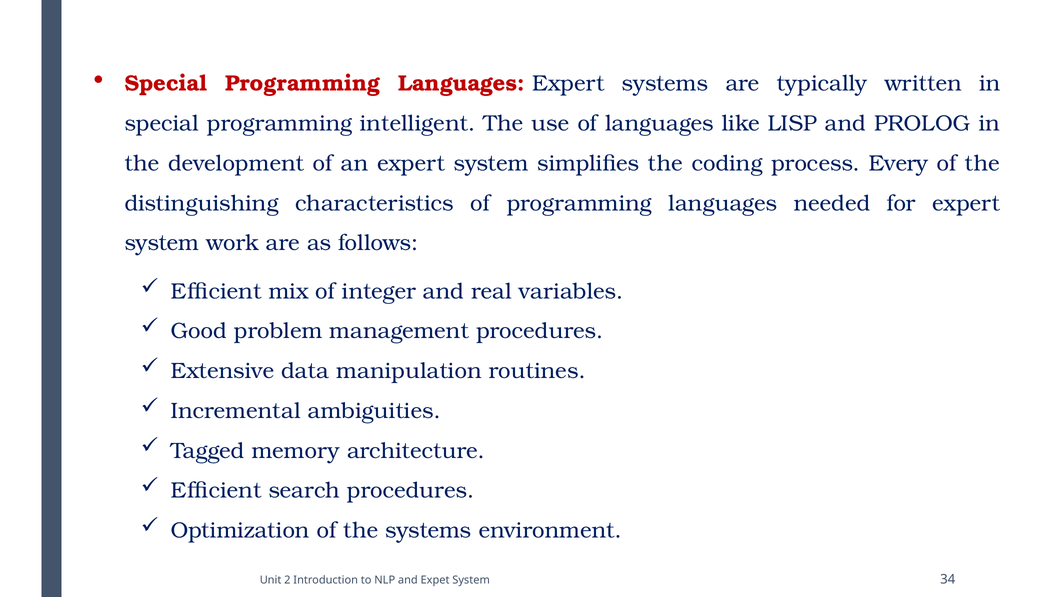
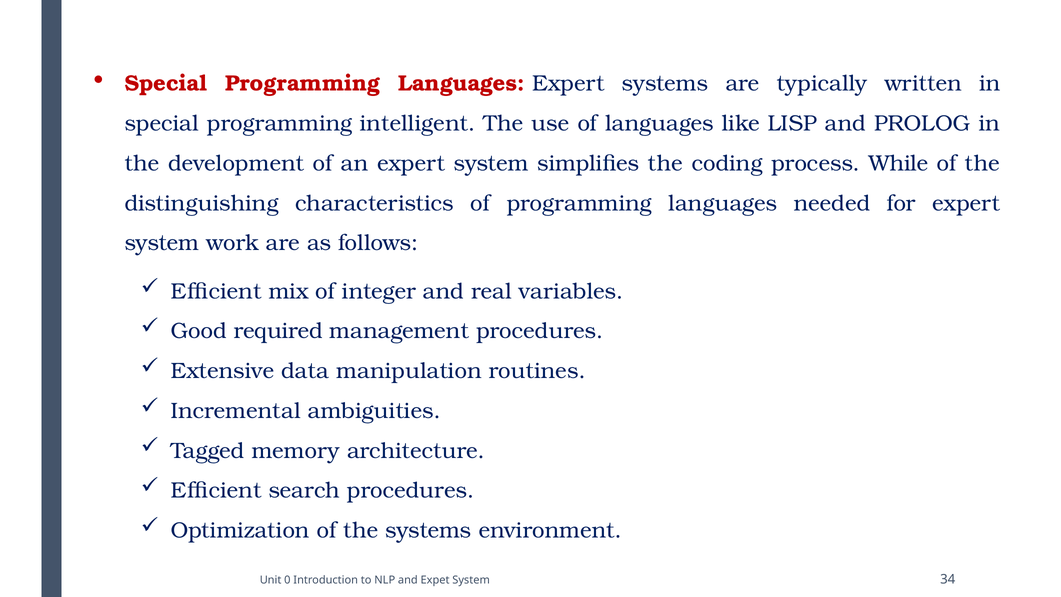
Every: Every -> While (899, 163)
problem: problem -> required (278, 331)
2: 2 -> 0 (287, 580)
